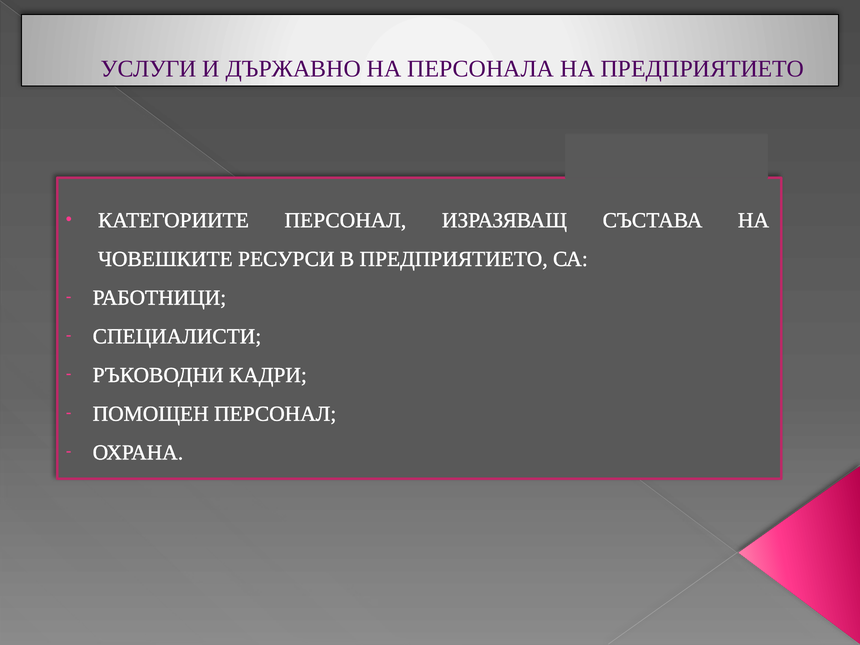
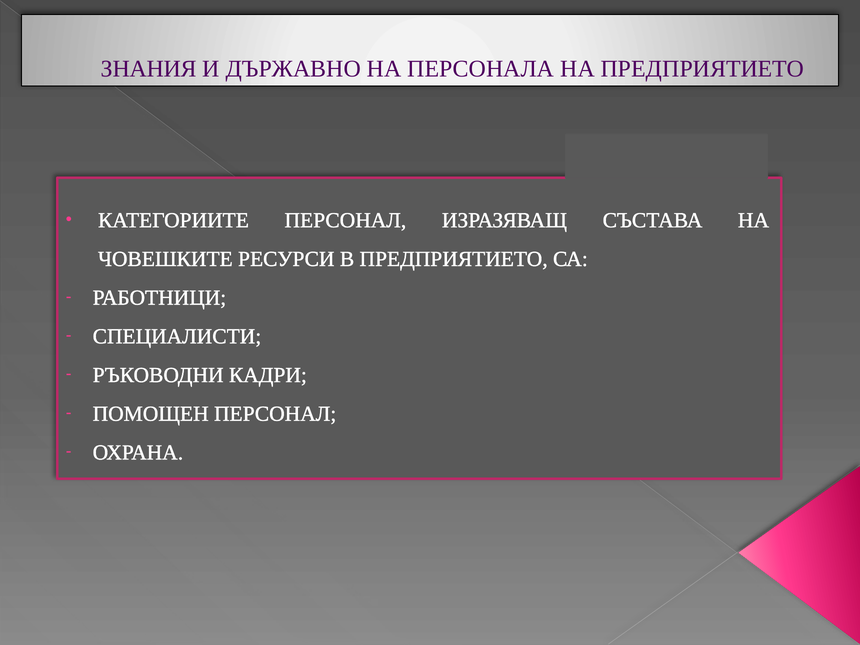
УСЛУГИ: УСЛУГИ -> ЗНАНИЯ (149, 69)
